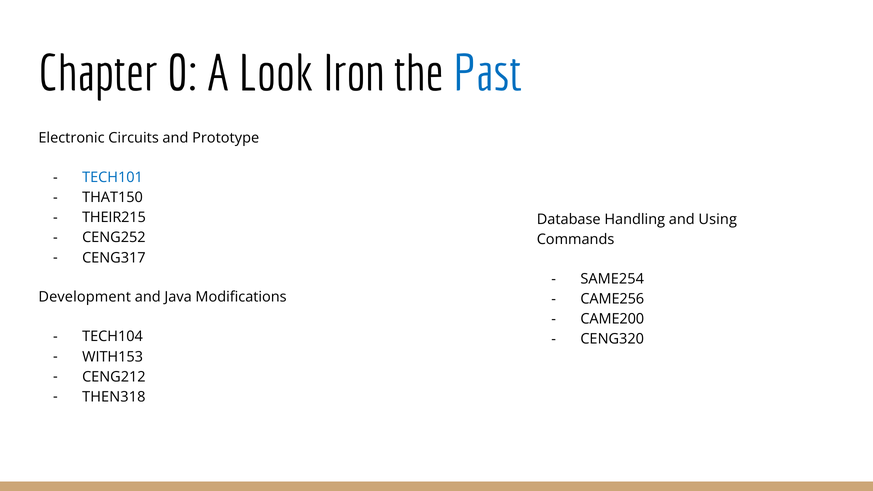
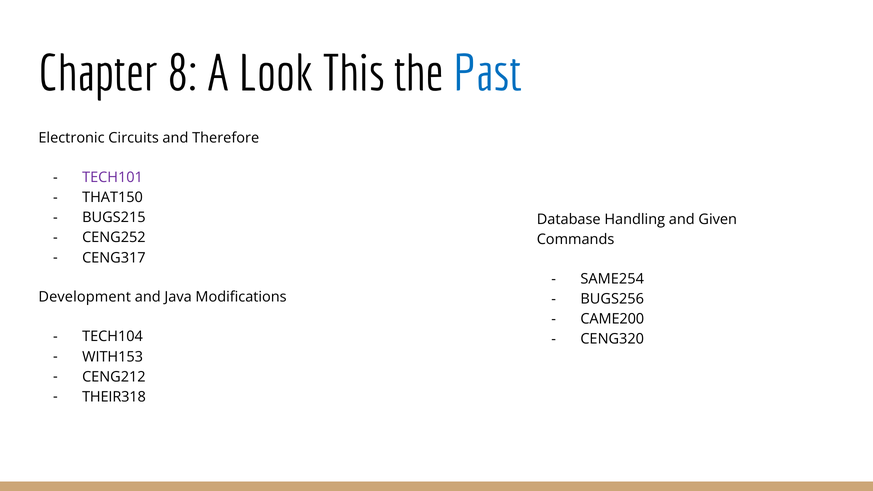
0: 0 -> 8 (182, 74)
Iron: Iron -> This (354, 74)
Prototype: Prototype -> Therefore (226, 138)
TECH101 colour: blue -> purple (113, 178)
THEIR215: THEIR215 -> BUGS215 (114, 218)
Using: Using -> Given (718, 220)
CAME256: CAME256 -> BUGS256 (612, 299)
THEN318: THEN318 -> THEIR318 (114, 397)
